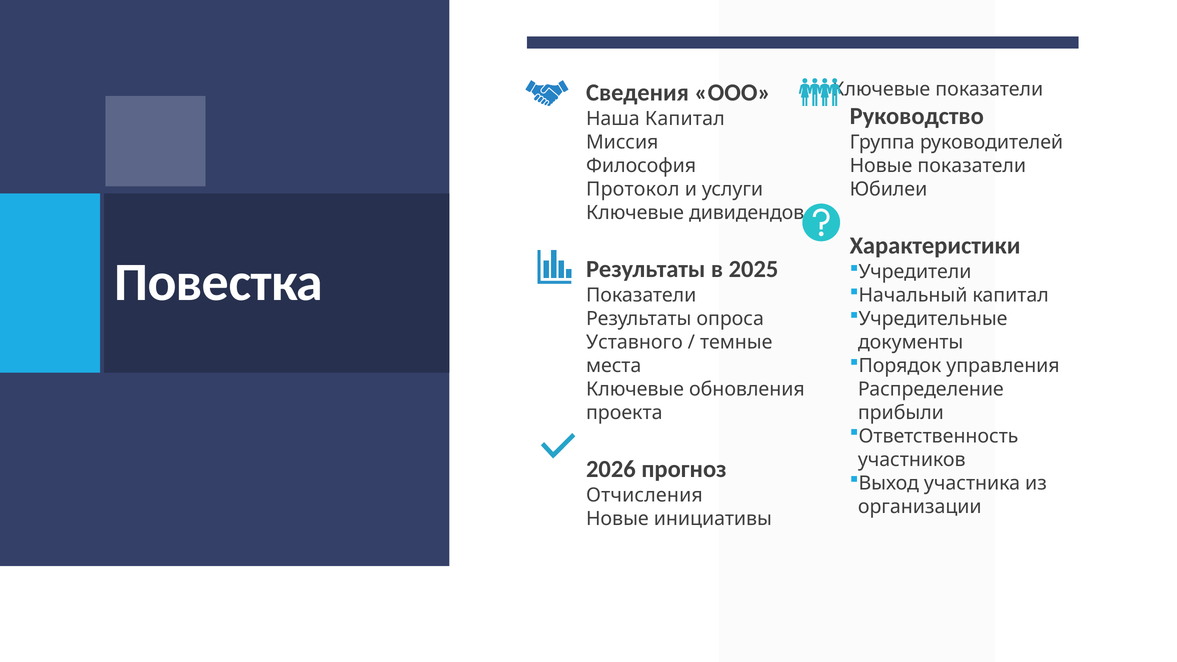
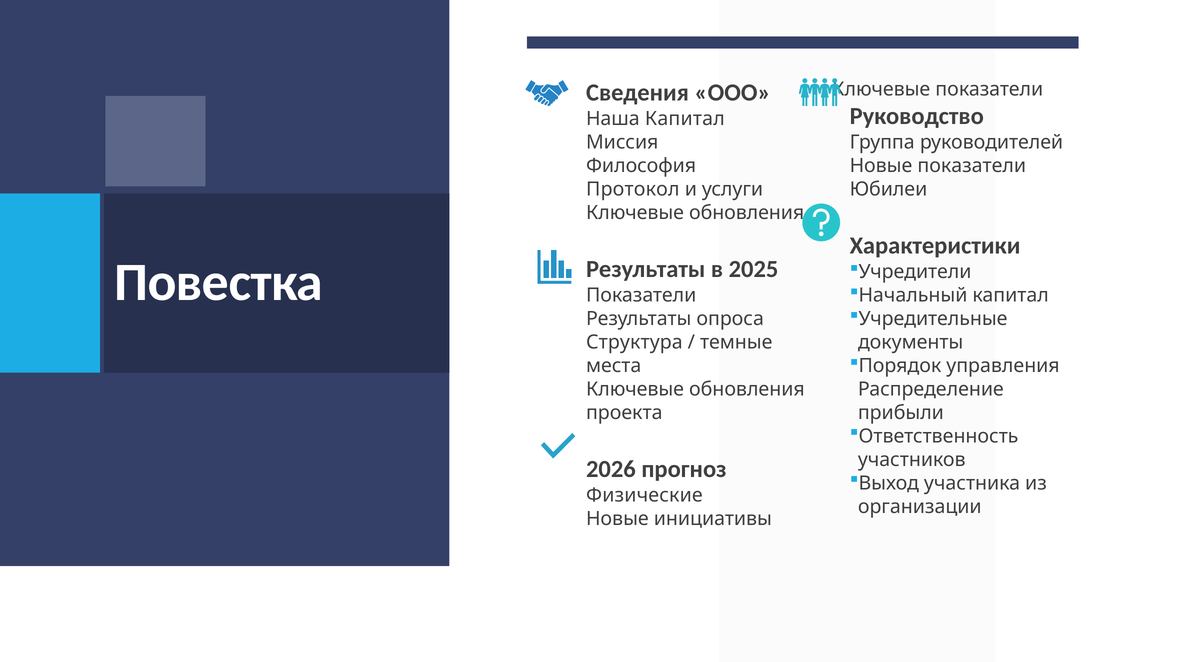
дивидендов: дивидендов -> обновления (747, 213)
Уставного: Уставного -> Структура (634, 342)
Отчисления: Отчисления -> Физические (644, 495)
